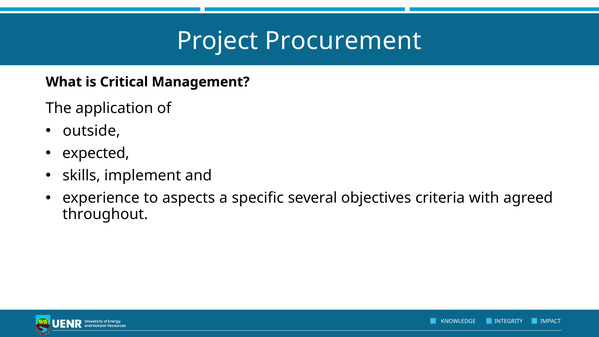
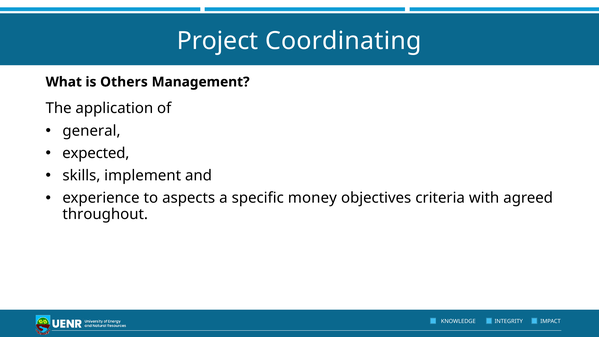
Procurement: Procurement -> Coordinating (343, 41)
Critical: Critical -> Others (124, 82)
outside: outside -> general (92, 131)
several: several -> money (312, 198)
